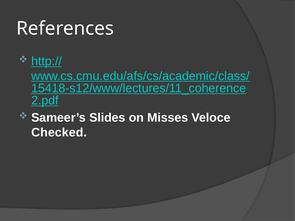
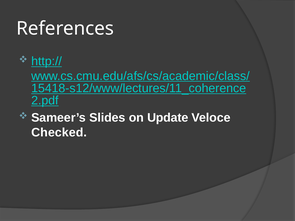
Misses: Misses -> Update (168, 118)
